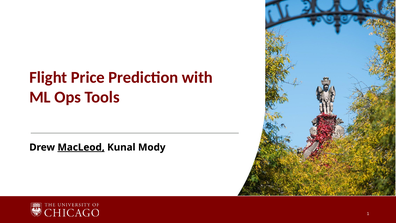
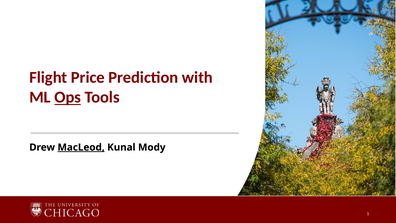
Ops underline: none -> present (68, 97)
